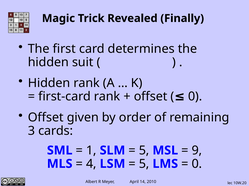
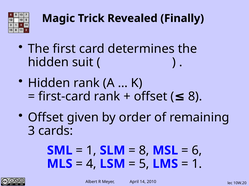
0: 0 -> 8 (195, 97)
5: 5 -> 8 (144, 151)
9: 9 -> 6 (197, 151)
0: 0 -> 1 (197, 164)
